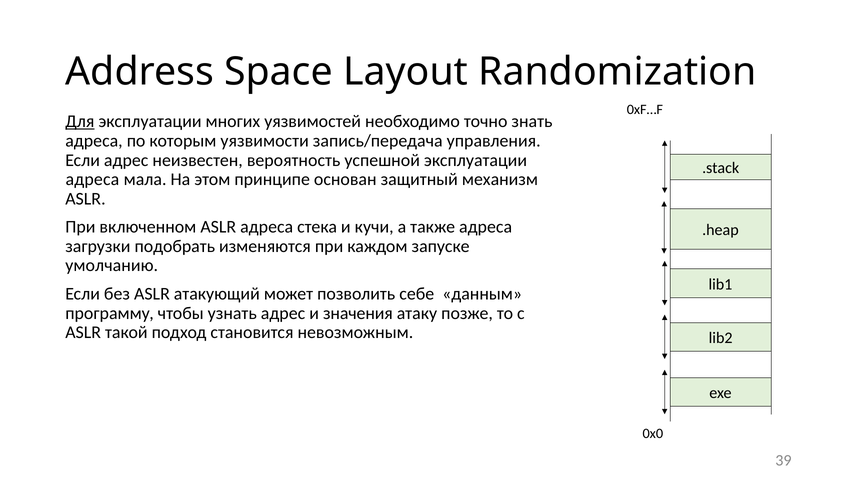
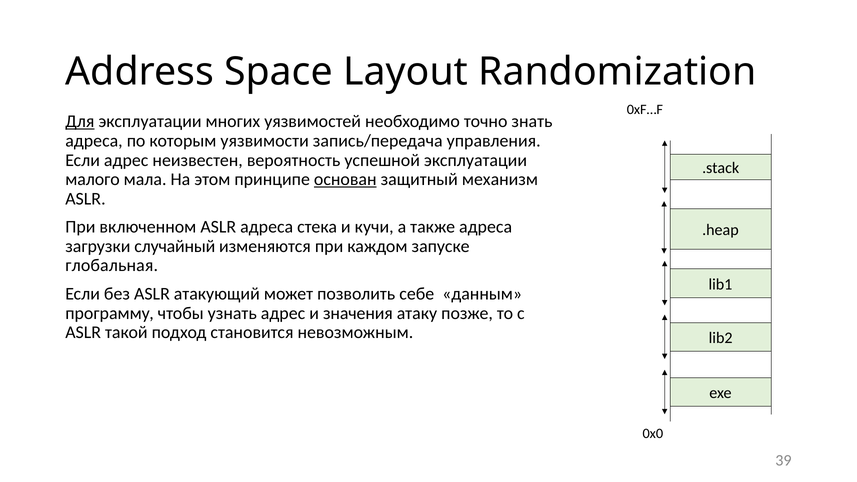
адреса: адреса -> малого (93, 179)
основан underline: none -> present (345, 179)
подобрать: подобрать -> случайный (175, 246)
умолчанию: умолчанию -> глобальная (112, 266)
